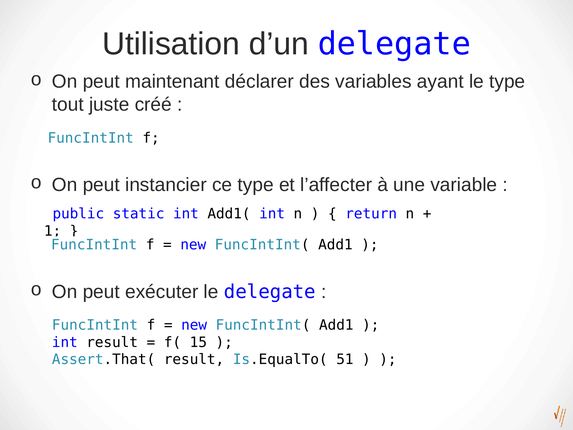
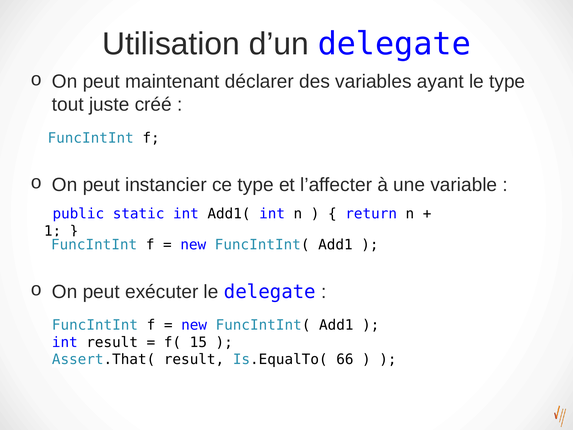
51: 51 -> 66 (345, 359)
